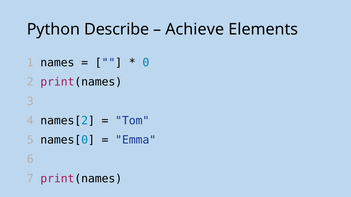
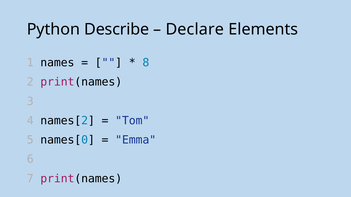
Achieve: Achieve -> Declare (195, 29)
0: 0 -> 8 (146, 63)
